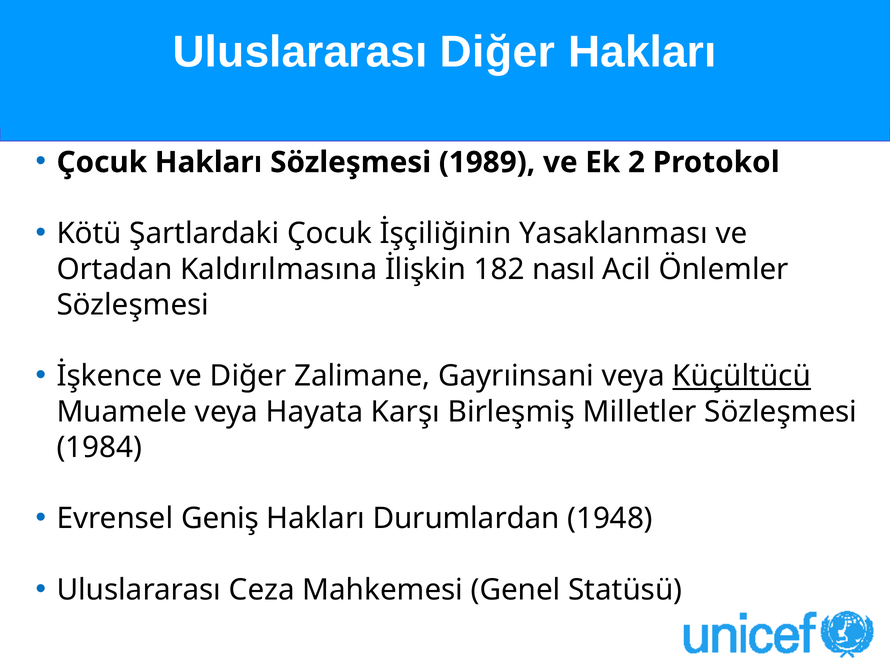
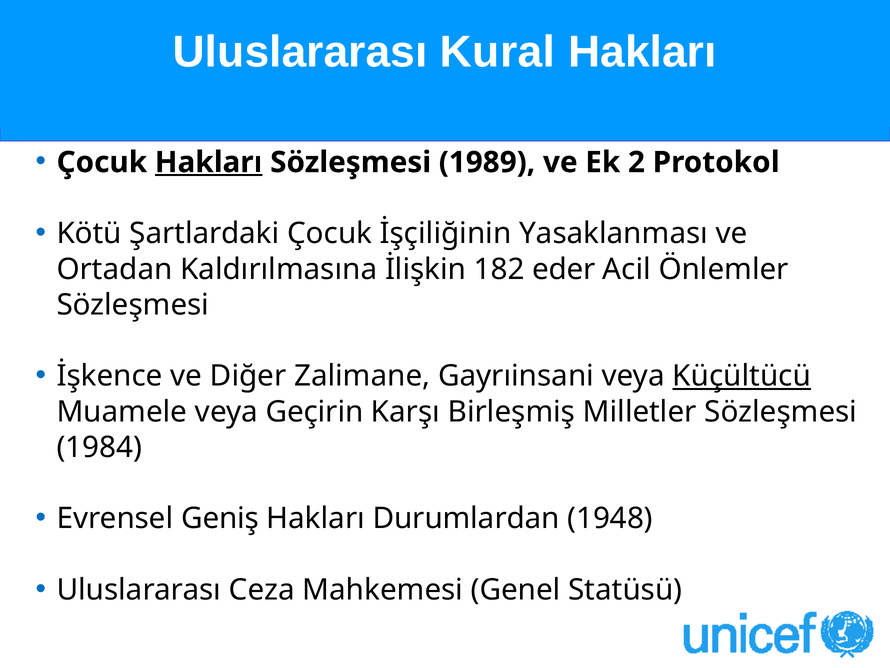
Uluslararası Diğer: Diğer -> Kural (498, 52)
Hakları underline: none -> present (209, 162)
nasıl: nasıl -> eder (564, 269)
Hayata: Hayata -> Geçirin (315, 411)
